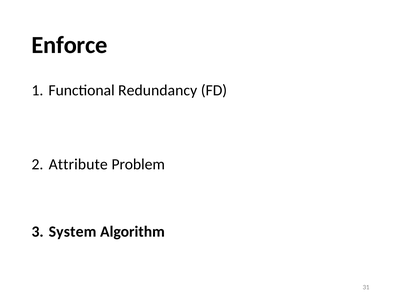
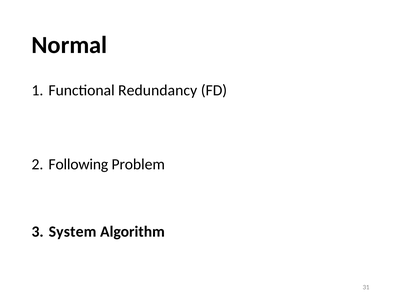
Enforce: Enforce -> Normal (69, 45)
Attribute: Attribute -> Following (78, 164)
